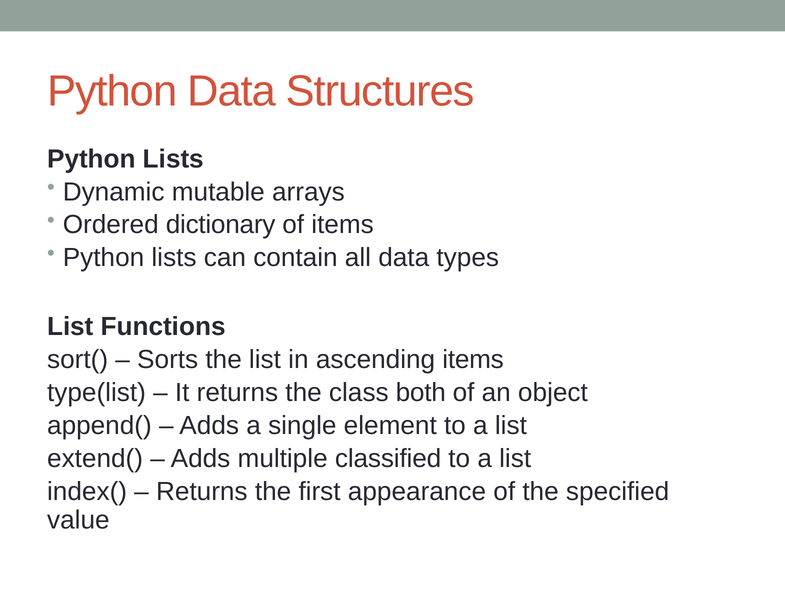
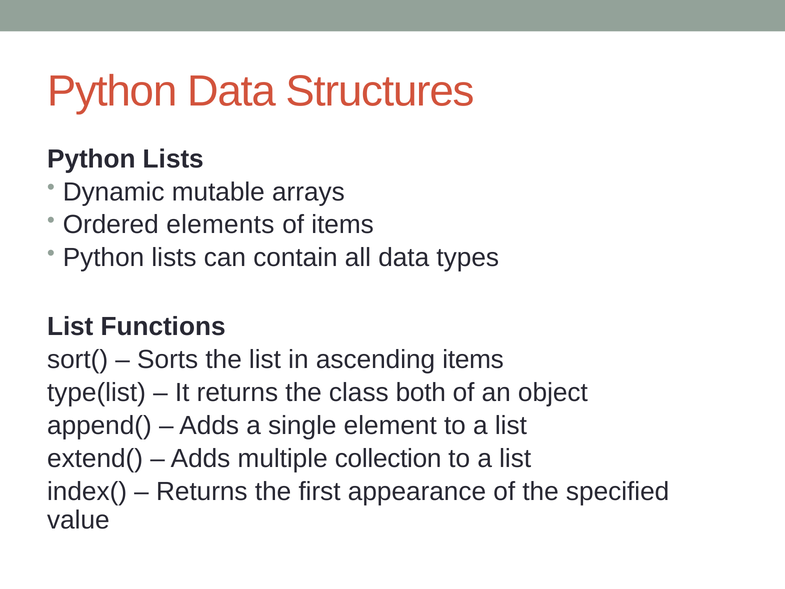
dictionary: dictionary -> elements (220, 225)
classified: classified -> collection (388, 458)
